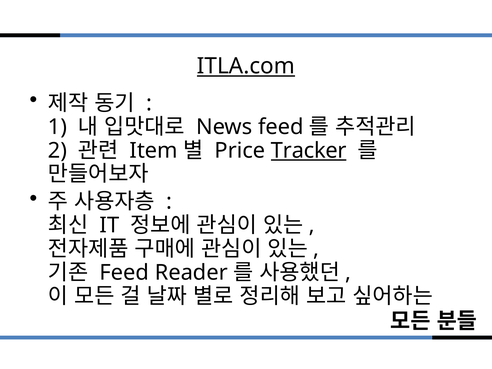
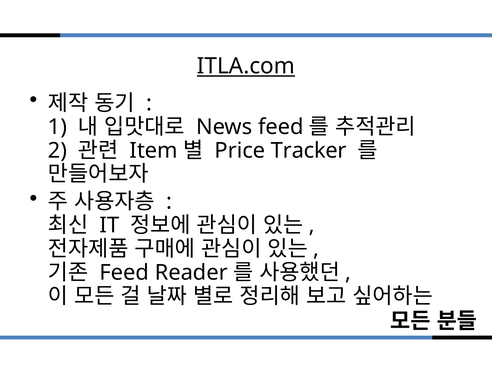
Tracker underline: present -> none (309, 150)
